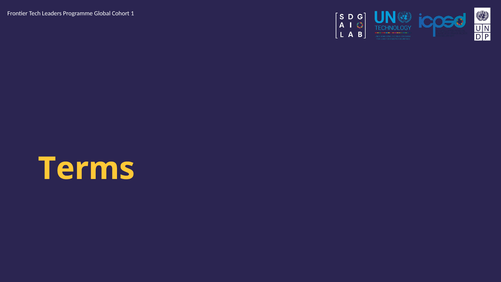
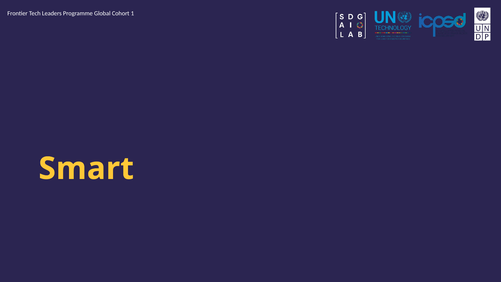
Terms: Terms -> Smart (86, 168)
